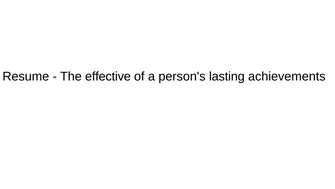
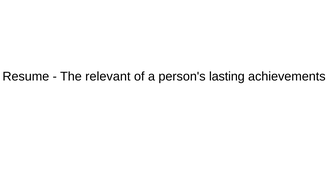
effective: effective -> relevant (108, 76)
